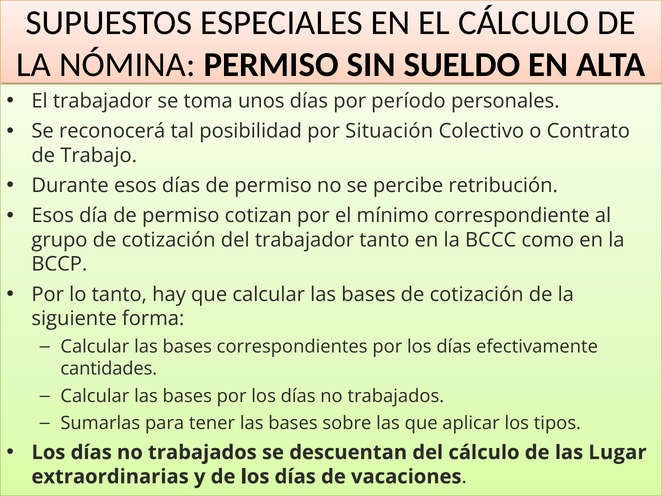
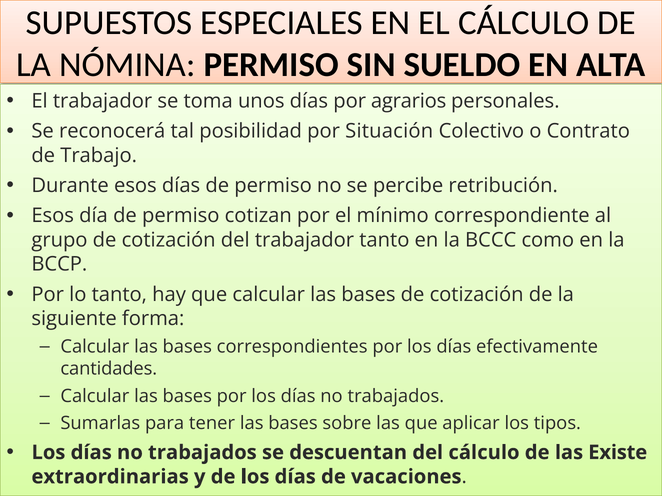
período: período -> agrarios (409, 101)
Lugar: Lugar -> Existe (618, 453)
